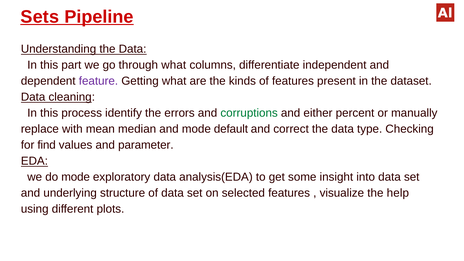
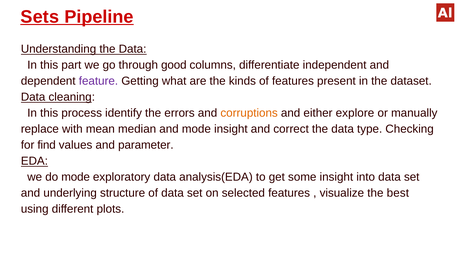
through what: what -> good (174, 65)
corruptions colour: green -> orange (249, 113)
percent: percent -> explore (355, 113)
mode default: default -> insight (231, 129)
help: help -> best (398, 193)
